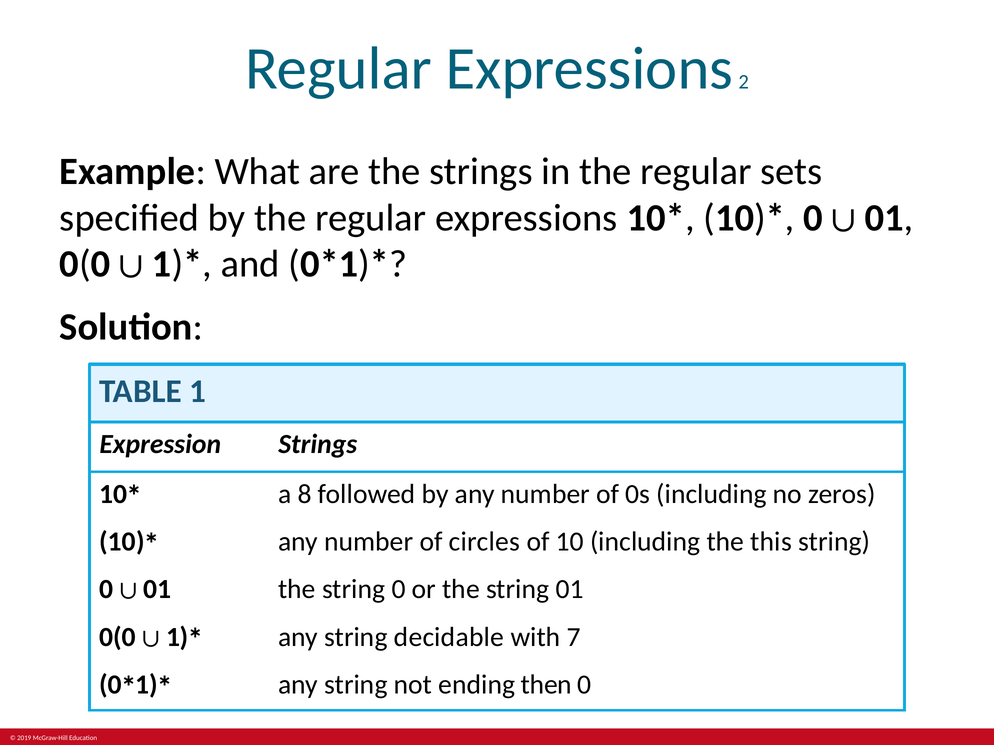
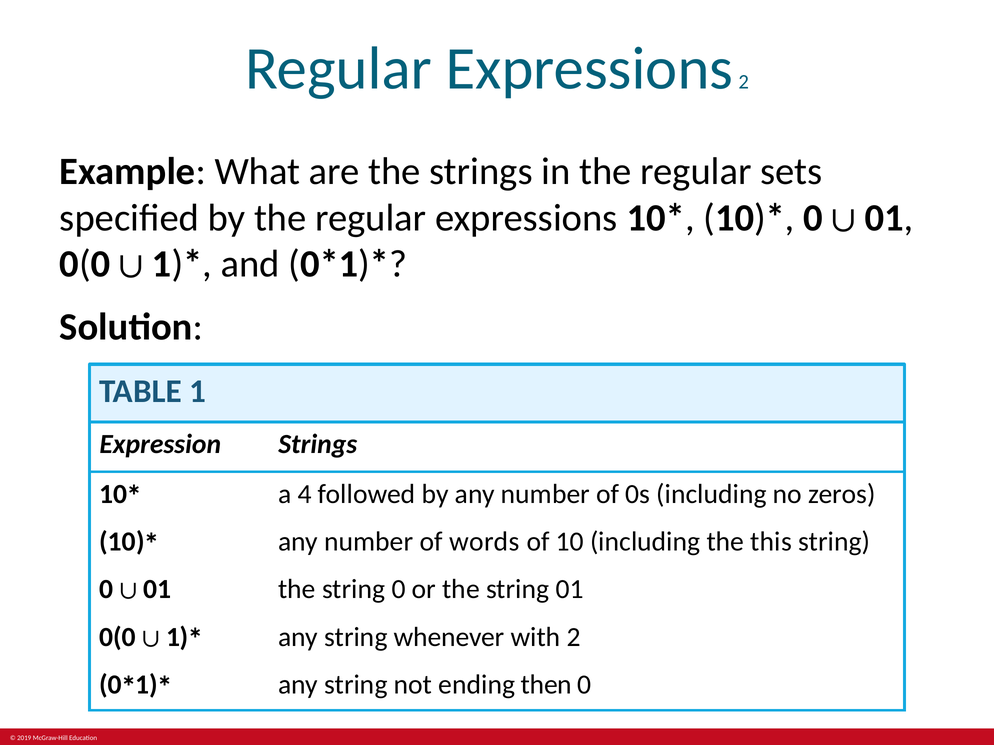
8: 8 -> 4 (305, 494)
circles: circles -> words (484, 542)
decidable: decidable -> whenever (449, 637)
with 7: 7 -> 2 (574, 637)
